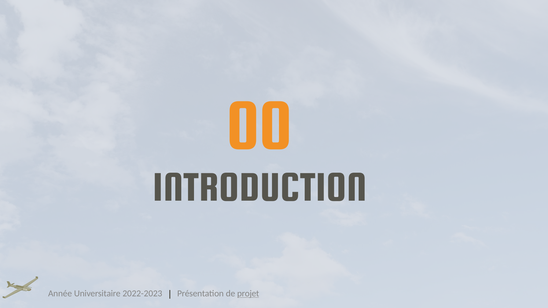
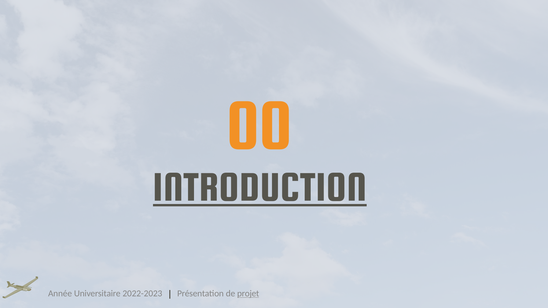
INTRODUCTION underline: none -> present (260, 187)
